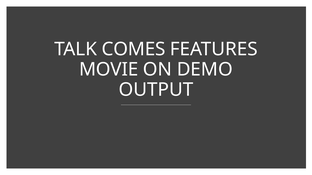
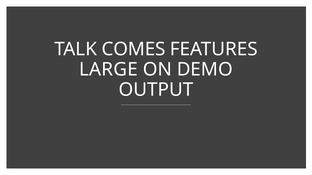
MOVIE: MOVIE -> LARGE (108, 70)
